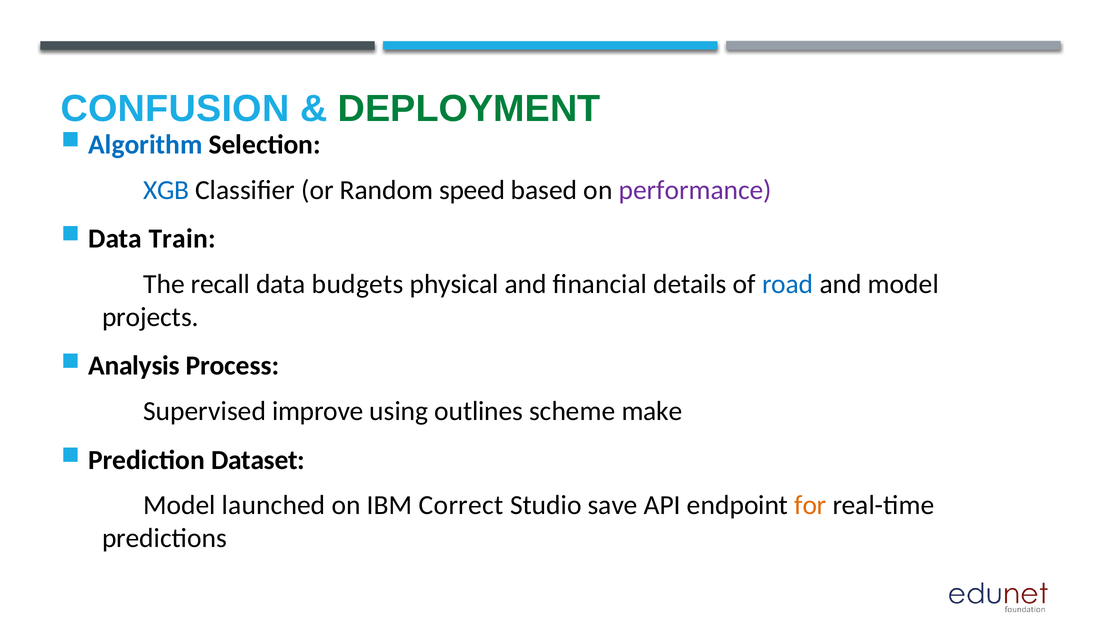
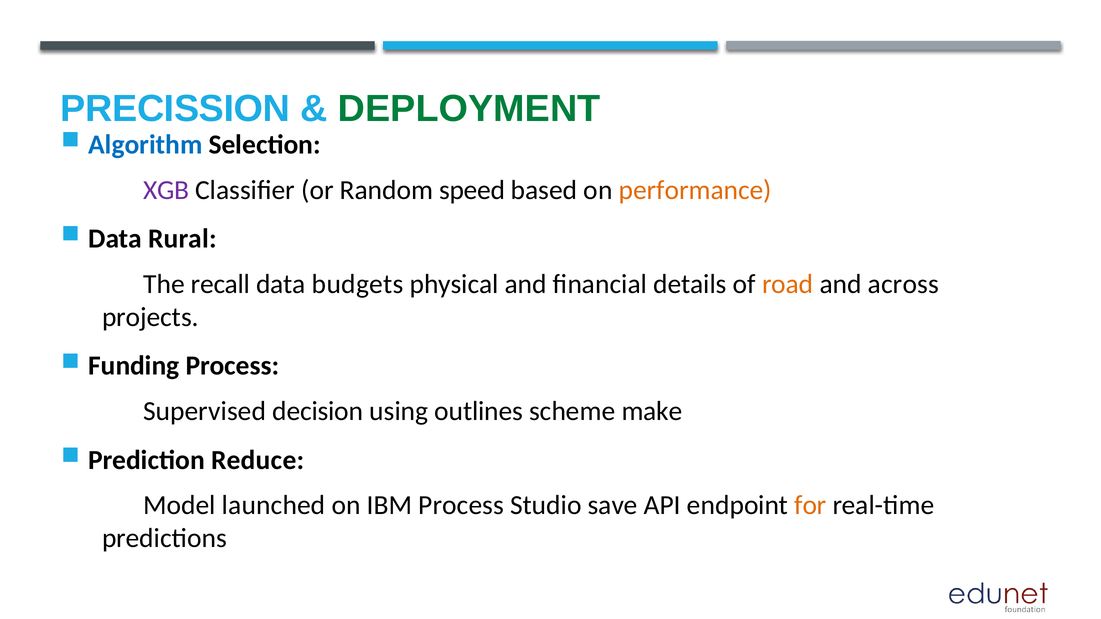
CONFUSION: CONFUSION -> PRECISSION (175, 109)
XGB colour: blue -> purple (166, 190)
performance colour: purple -> orange (695, 190)
Train: Train -> Rural (182, 239)
road colour: blue -> orange (788, 284)
and model: model -> across (903, 284)
Analysis: Analysis -> Funding (134, 366)
improve: improve -> decision (318, 411)
Dataset: Dataset -> Reduce (258, 460)
IBM Correct: Correct -> Process (461, 506)
